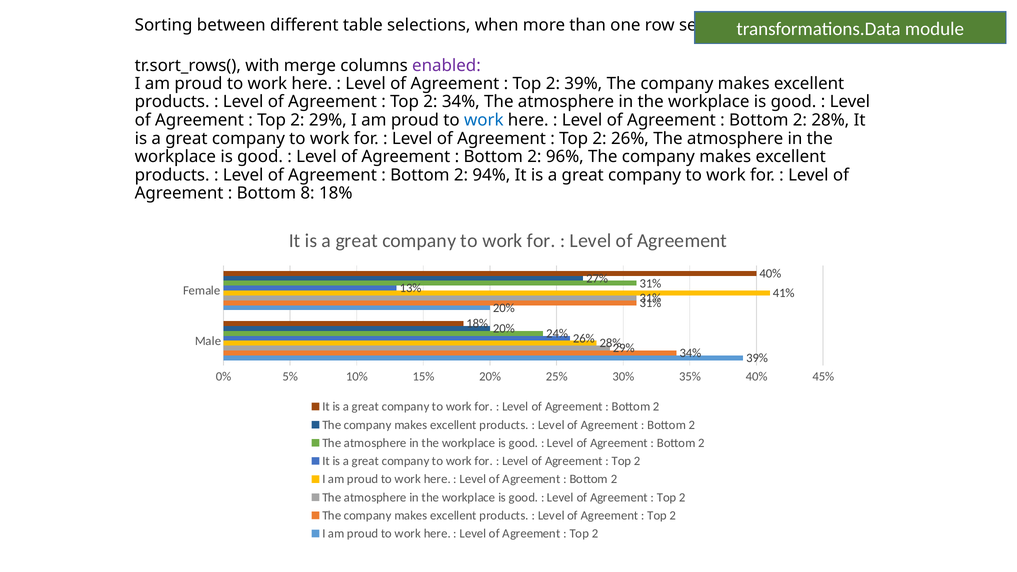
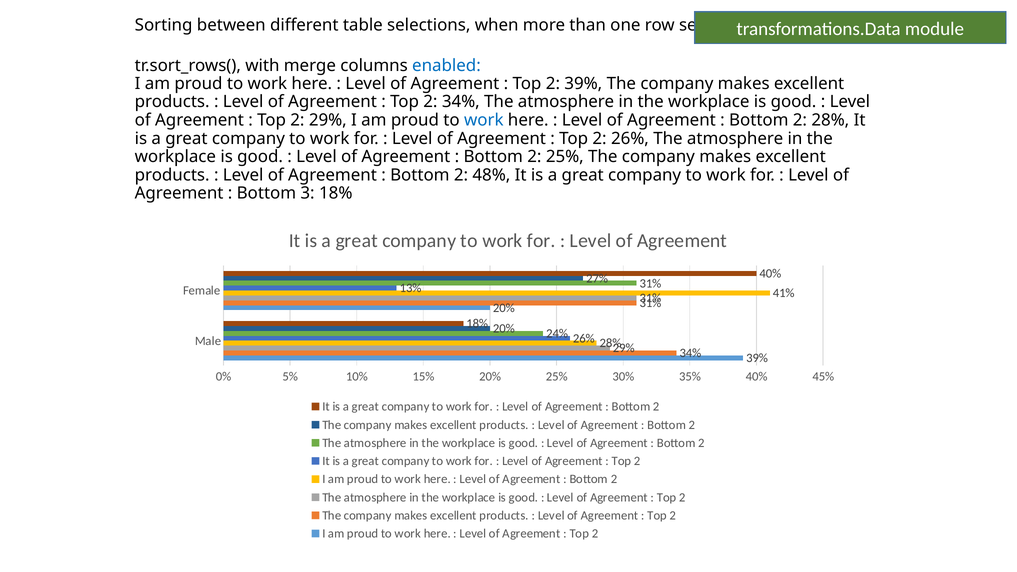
enabled colour: purple -> blue (446, 66)
2 96%: 96% -> 25% (565, 157)
94%: 94% -> 48% (491, 175)
8: 8 -> 3 (308, 193)
